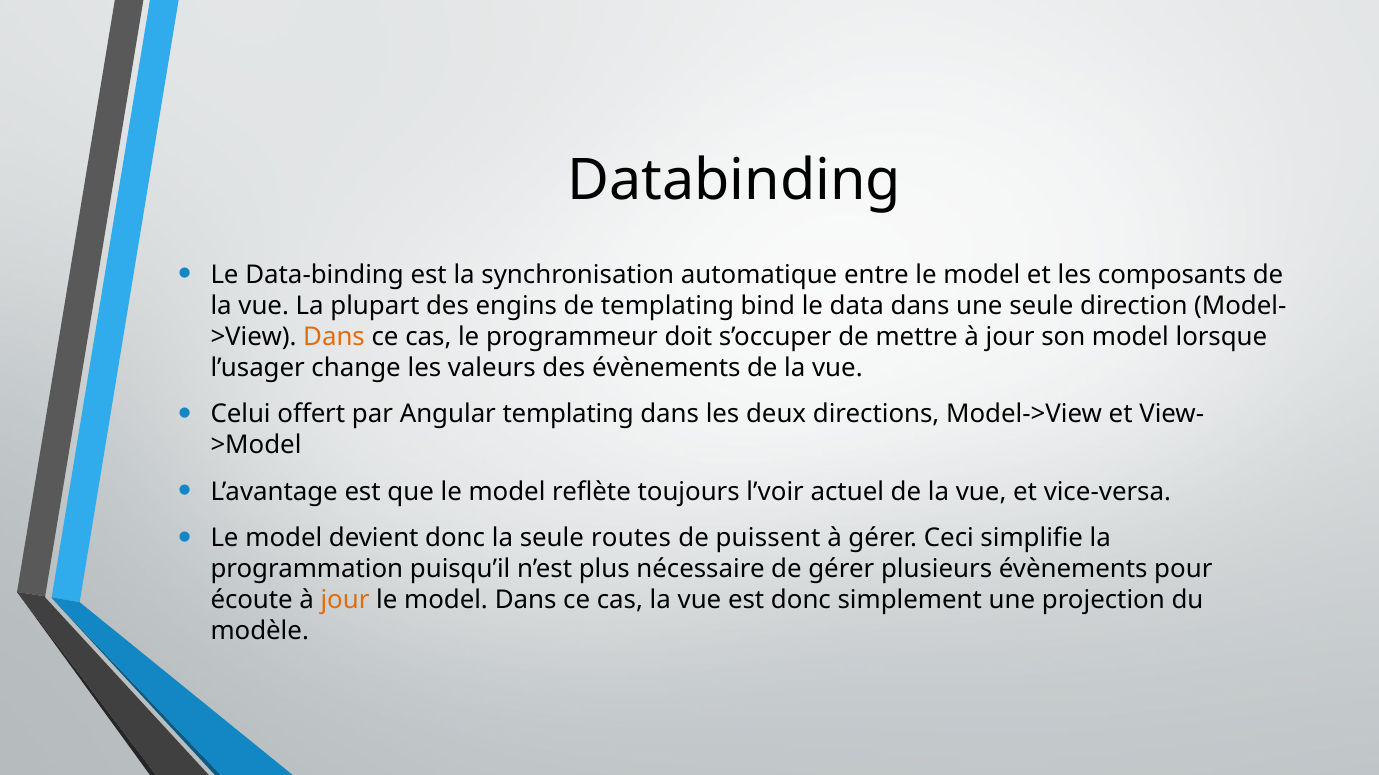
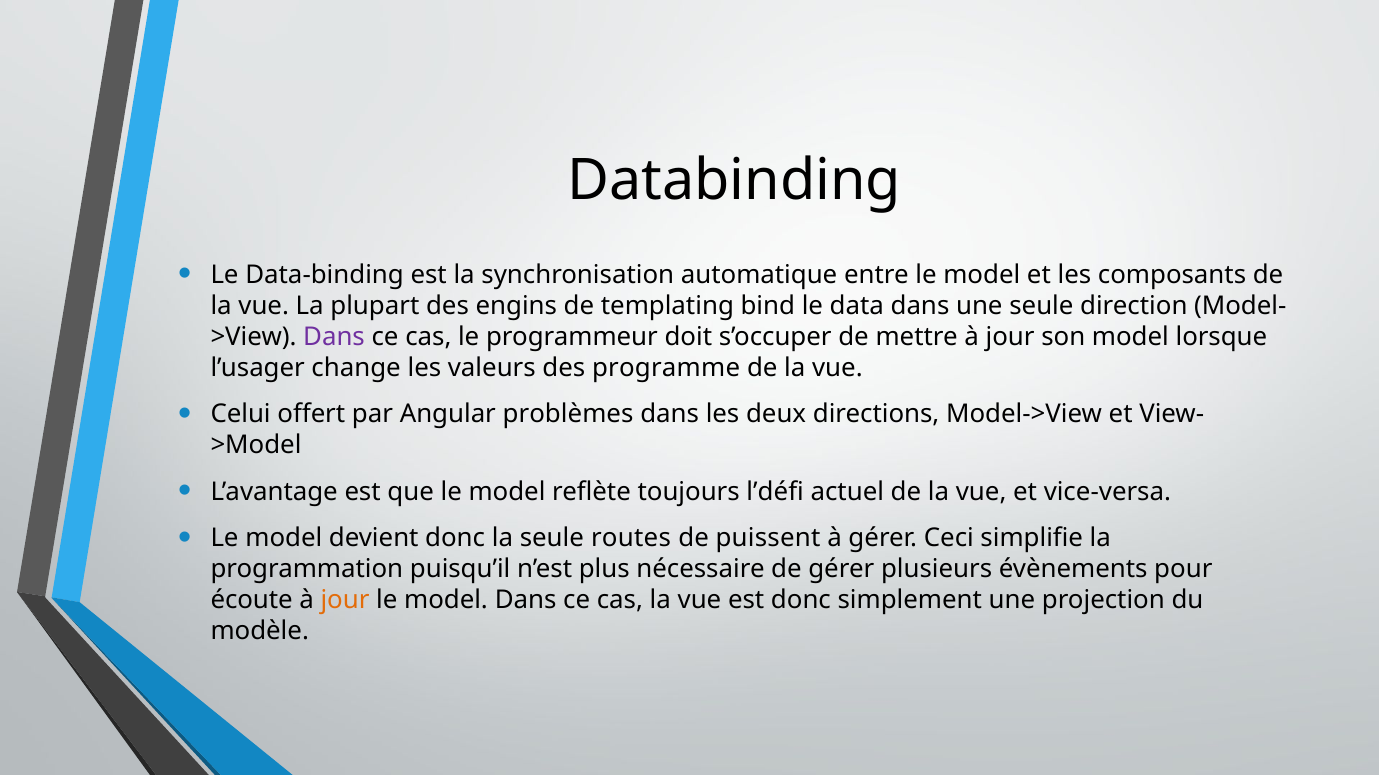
Dans colour: orange -> purple (334, 337)
des évènements: évènements -> programme (666, 368)
Angular templating: templating -> problèmes (568, 415)
l’voir: l’voir -> l’défi (775, 492)
